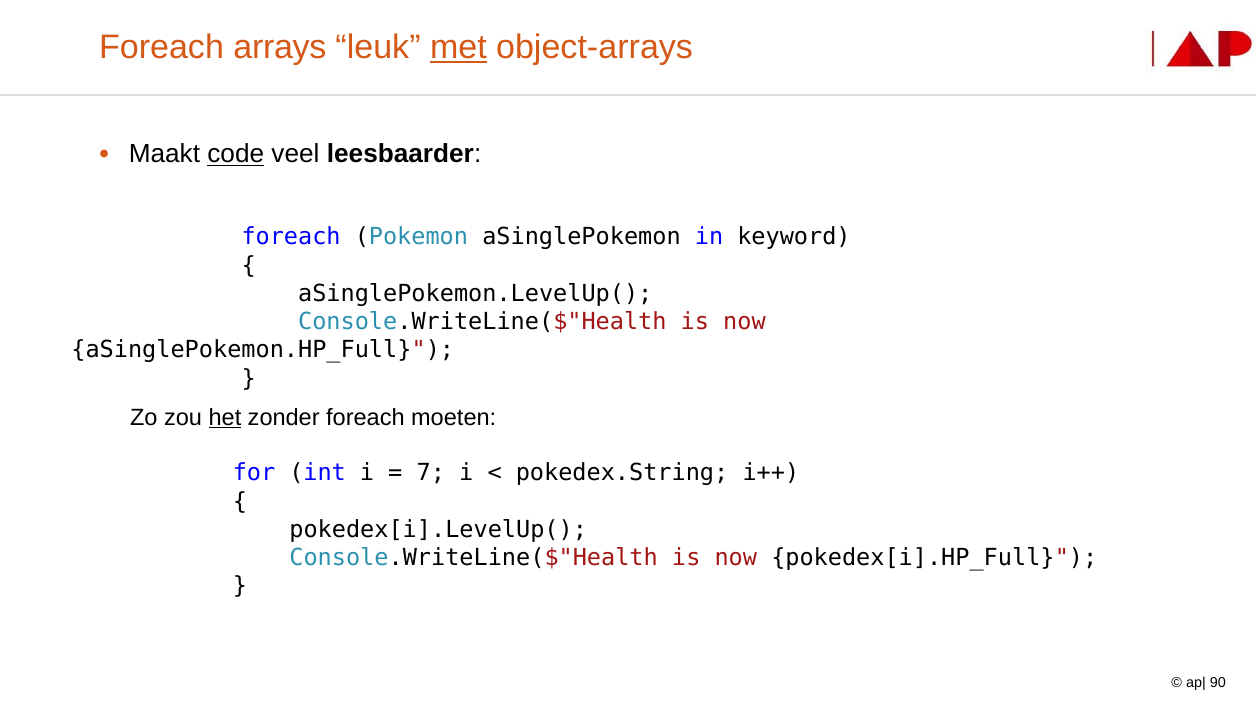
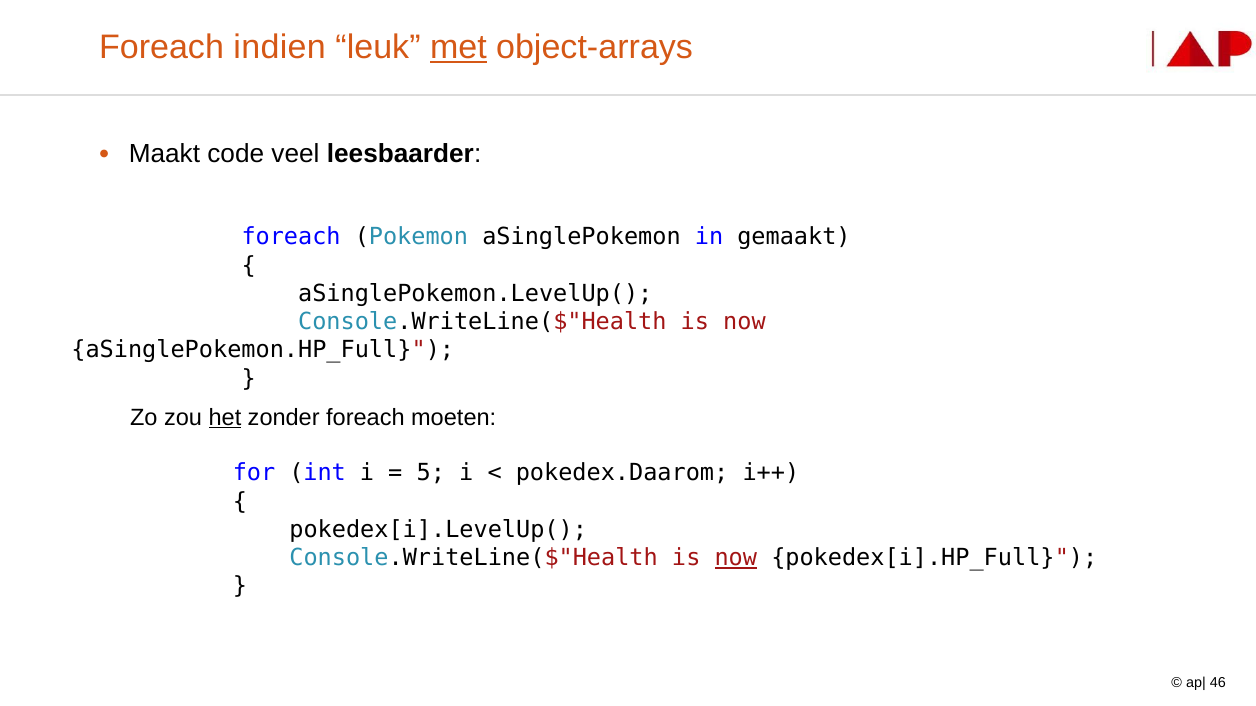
arrays: arrays -> indien (280, 47)
code underline: present -> none (236, 154)
keyword: keyword -> gemaakt (794, 237)
7: 7 -> 5 (431, 473)
pokedex.String: pokedex.String -> pokedex.Daarom (622, 473)
now underline: none -> present (736, 558)
90: 90 -> 46 (1218, 684)
